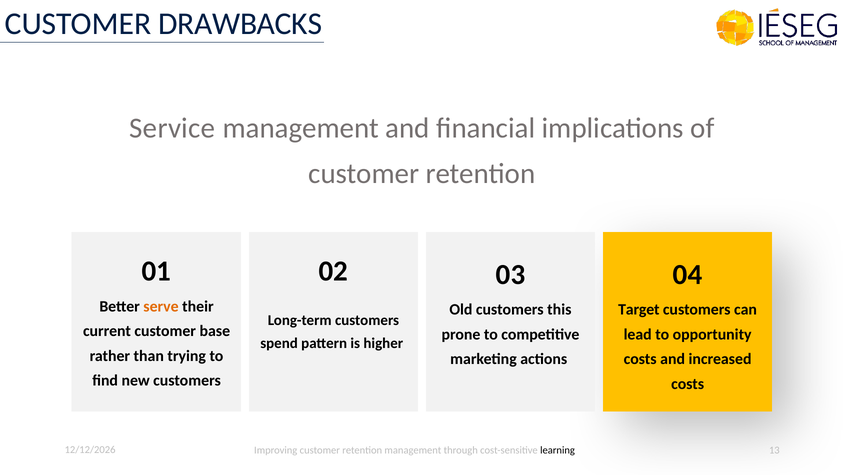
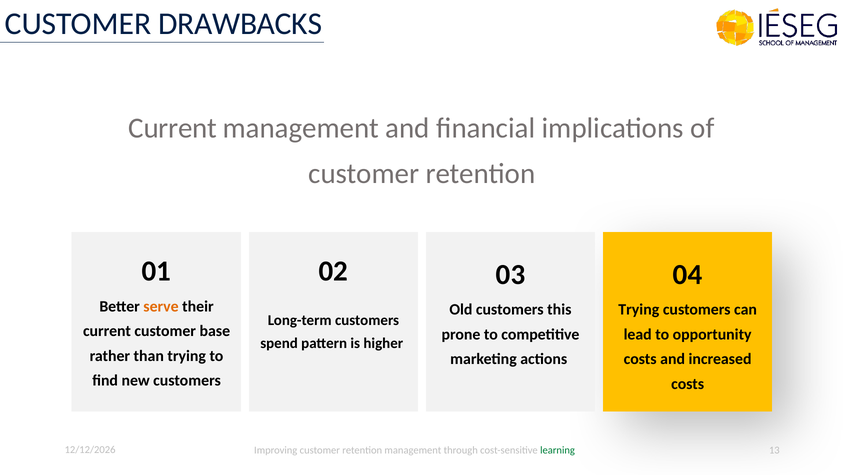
Service: Service -> Current (173, 128)
Target: Target -> Trying (639, 310)
learning colour: black -> green (558, 450)
